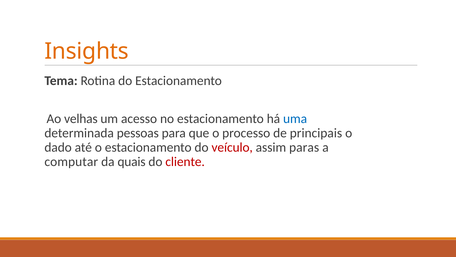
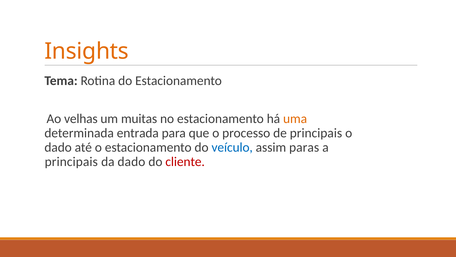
acesso: acesso -> muitas (139, 118)
uma colour: blue -> orange (295, 118)
pessoas: pessoas -> entrada (138, 133)
veículo colour: red -> blue (232, 147)
computar: computar -> principais (71, 162)
da quais: quais -> dado (131, 162)
